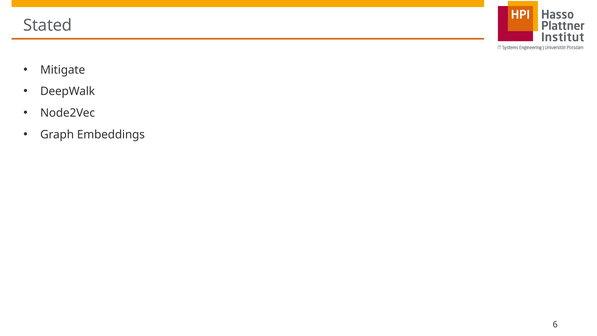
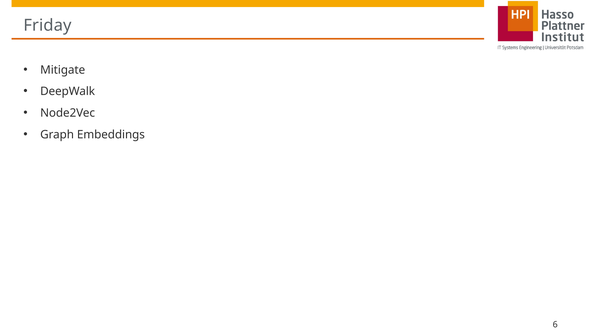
Stated: Stated -> Friday (48, 25)
